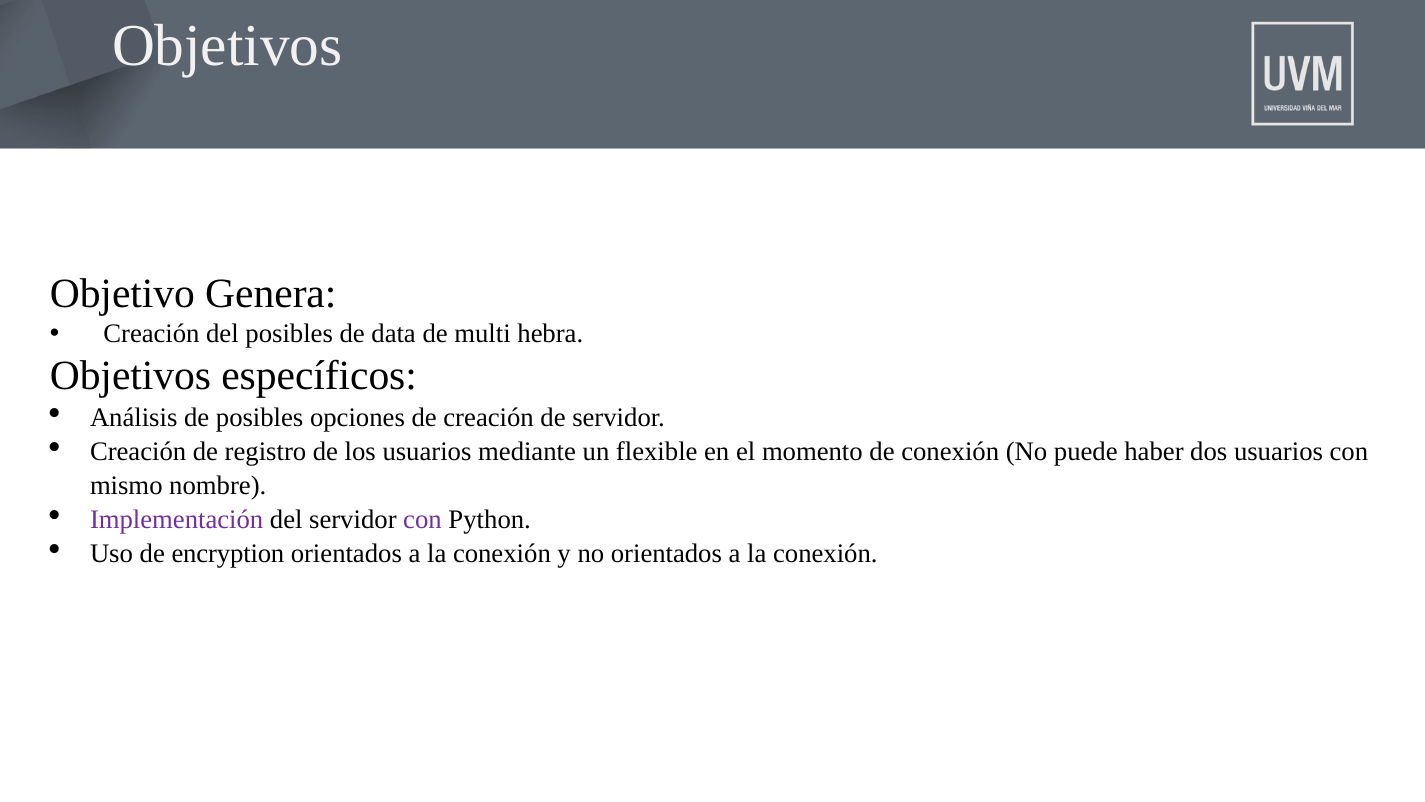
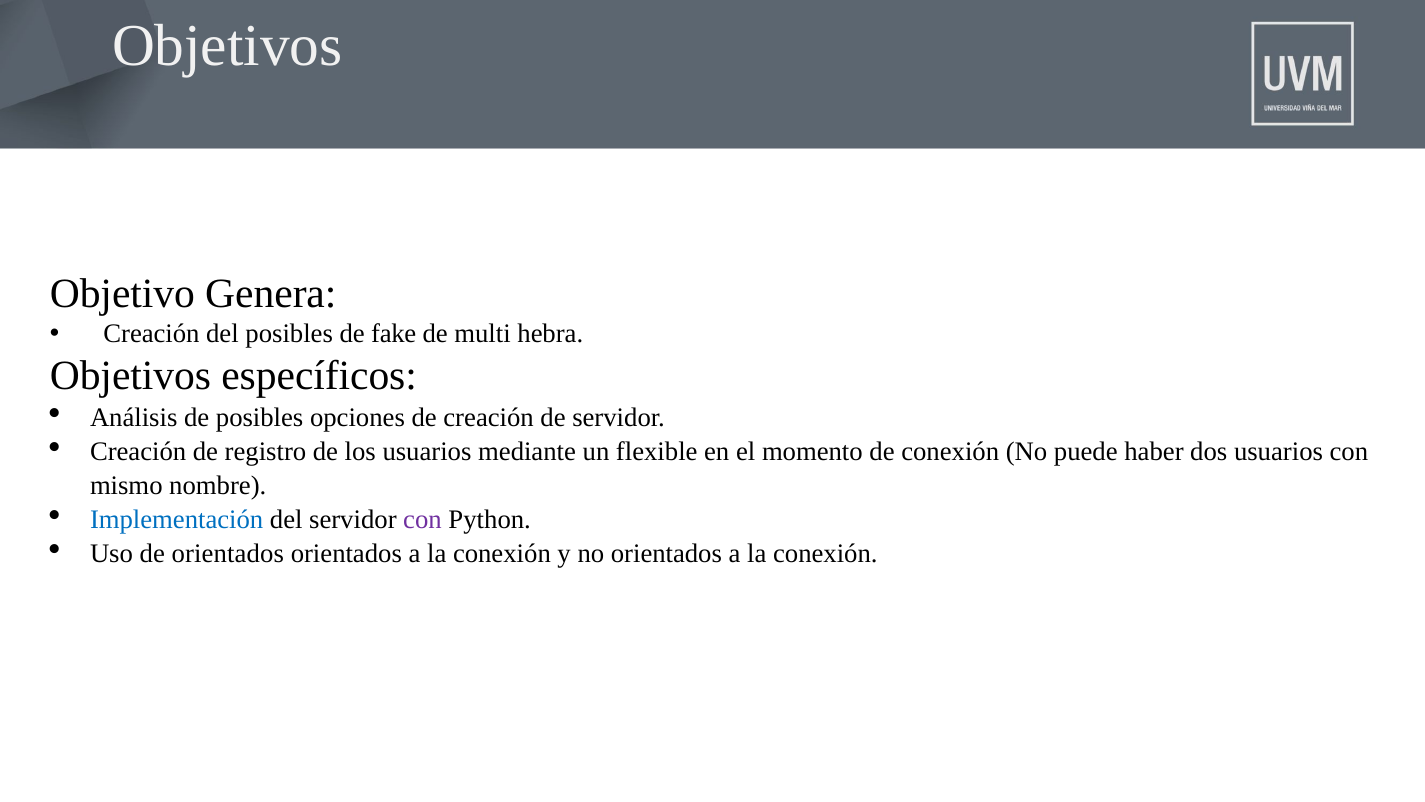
data: data -> fake (394, 334)
Implementación colour: purple -> blue (177, 520)
de encryption: encryption -> orientados (228, 554)
